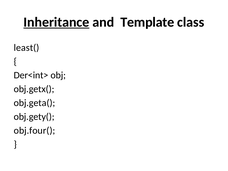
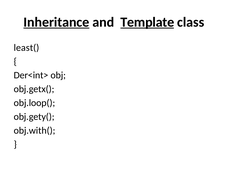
Template underline: none -> present (147, 22)
obj.geta(: obj.geta( -> obj.loop( (34, 103)
obj.four(: obj.four( -> obj.with( (35, 131)
